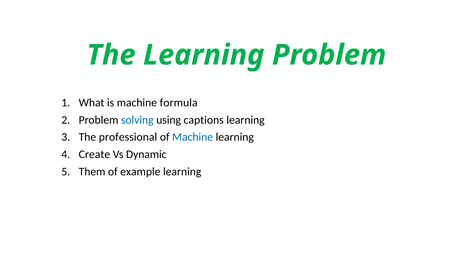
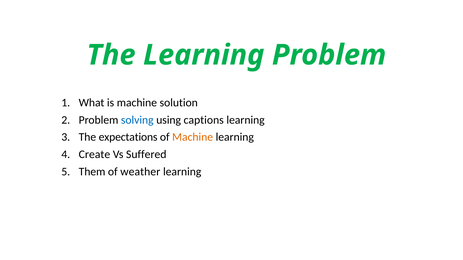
formula: formula -> solution (179, 103)
professional: professional -> expectations (128, 137)
Machine colour: blue -> orange (193, 137)
Dynamic: Dynamic -> Suffered (146, 155)
example: example -> weather (140, 172)
